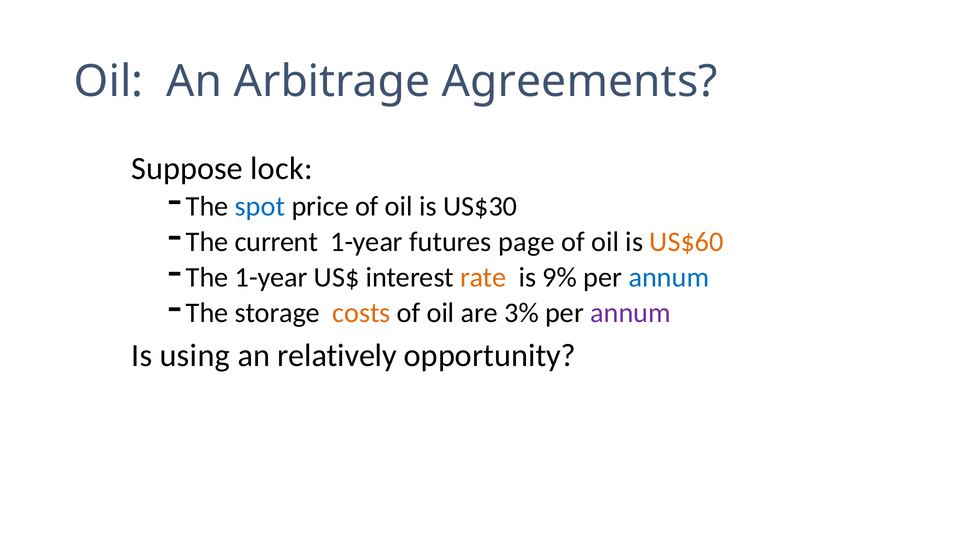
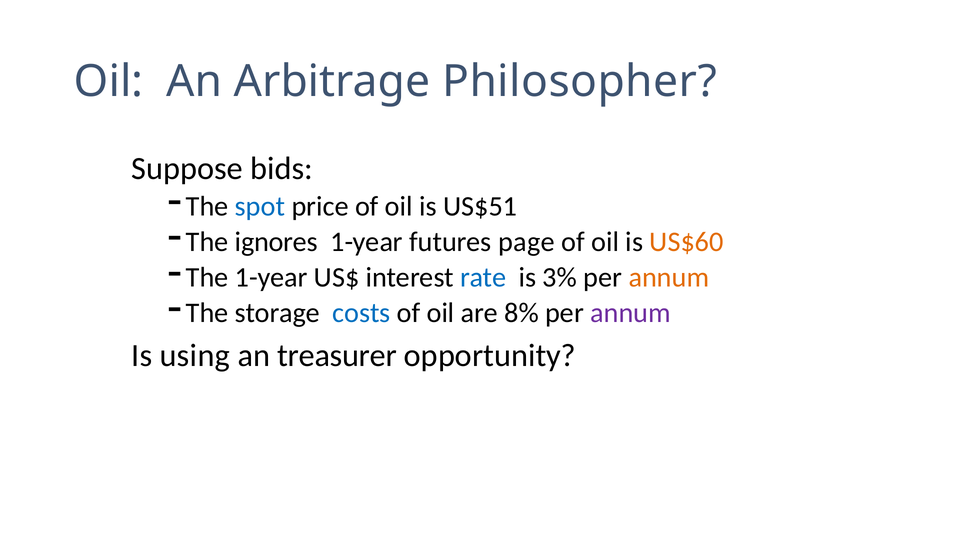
Agreements: Agreements -> Philosopher (580, 82)
lock: lock -> bids (282, 168)
US$30: US$30 -> US$51 (480, 206)
current: current -> ignores (276, 242)
rate colour: orange -> blue (483, 277)
9%: 9% -> 3% (560, 277)
annum colour: blue -> orange (669, 277)
costs colour: orange -> blue (361, 313)
3%: 3% -> 8% (522, 313)
relatively: relatively -> treasurer (337, 356)
